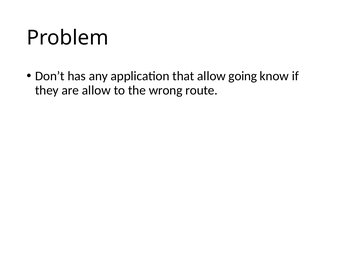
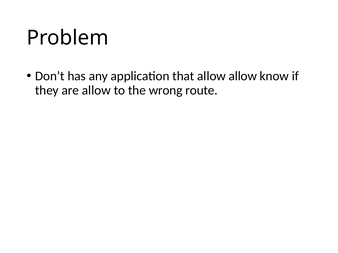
allow going: going -> allow (243, 76)
